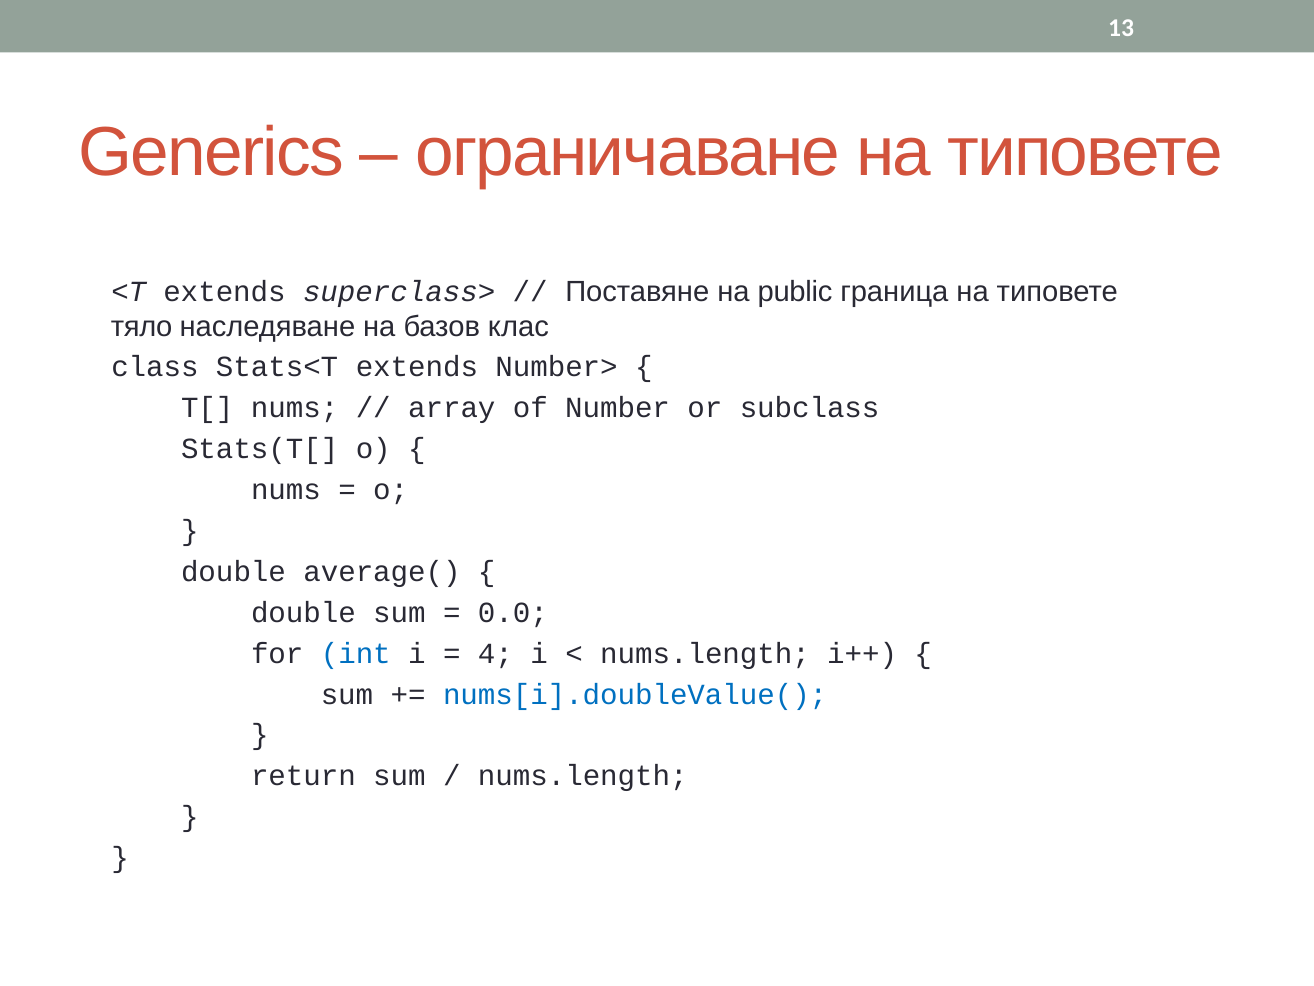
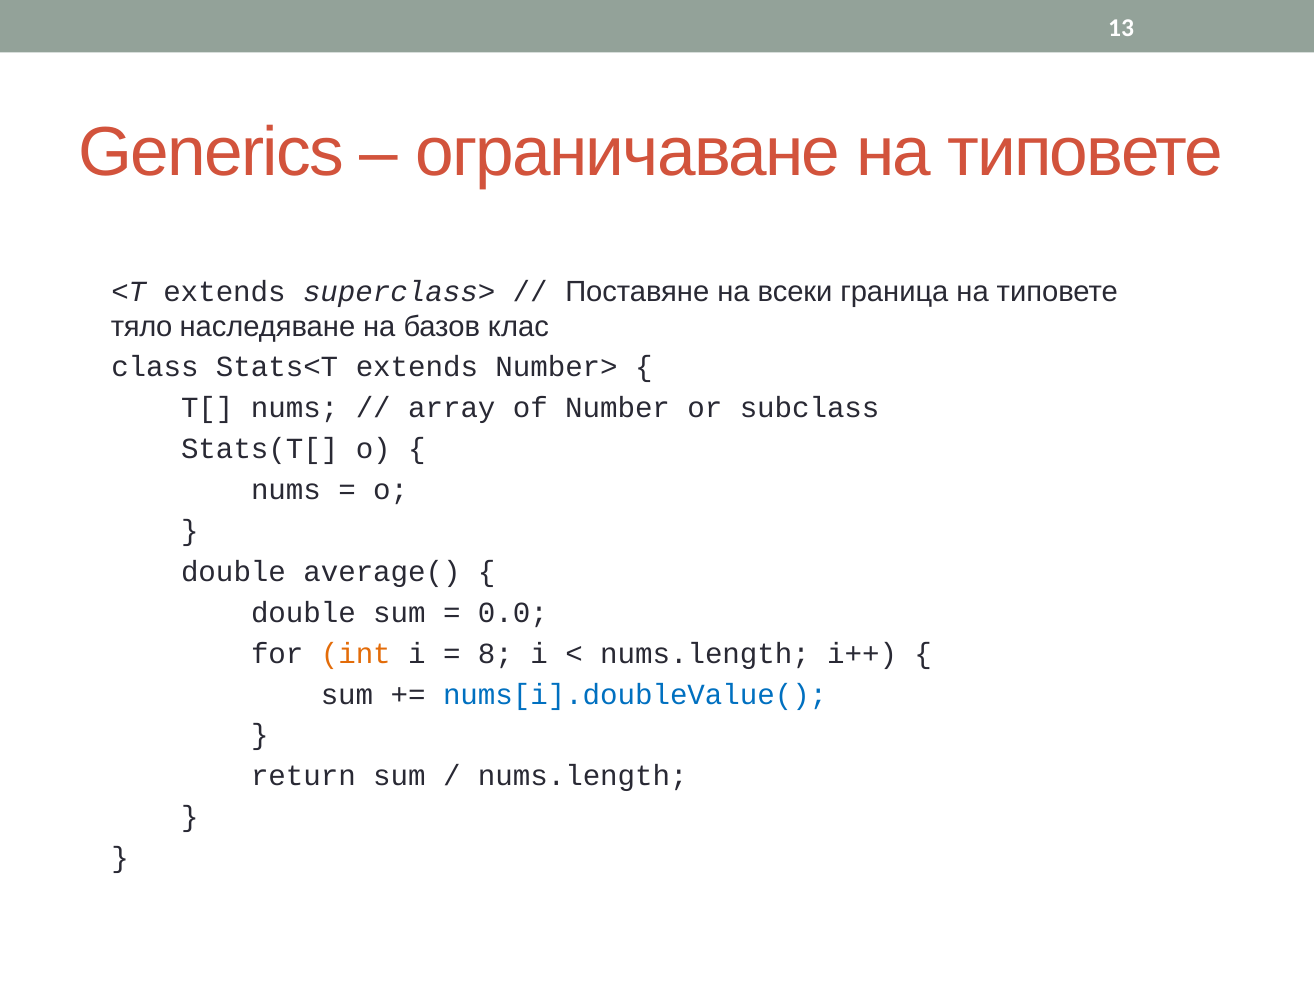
public: public -> всеки (795, 291)
int colour: blue -> orange (356, 653)
4: 4 -> 8 (495, 653)
